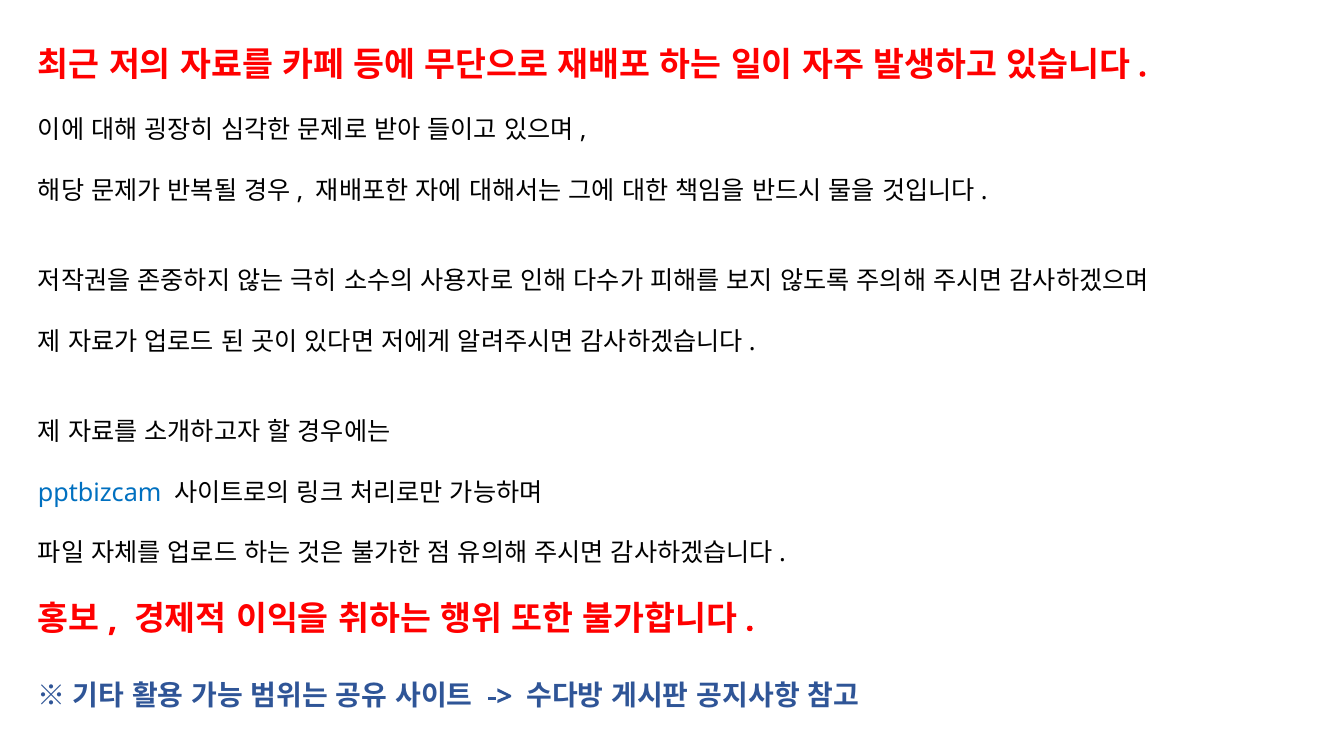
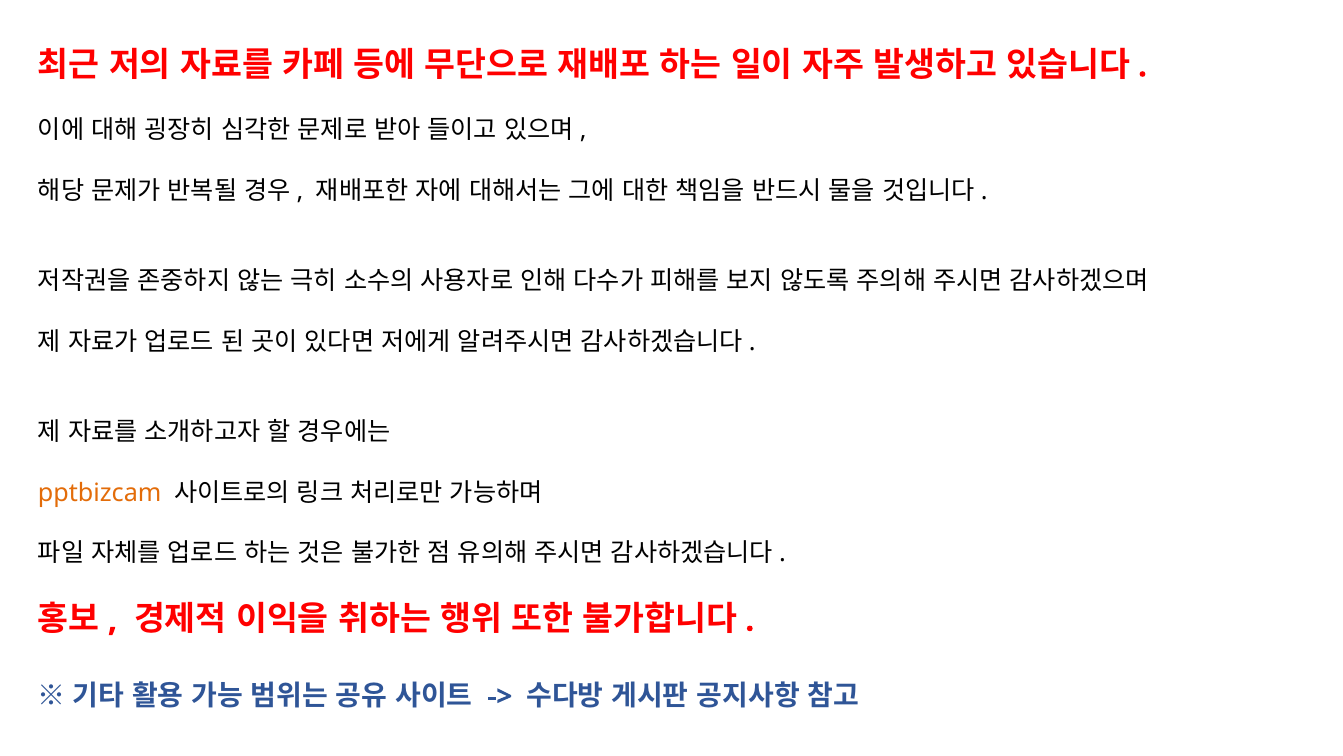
pptbizcam colour: blue -> orange (100, 493)
